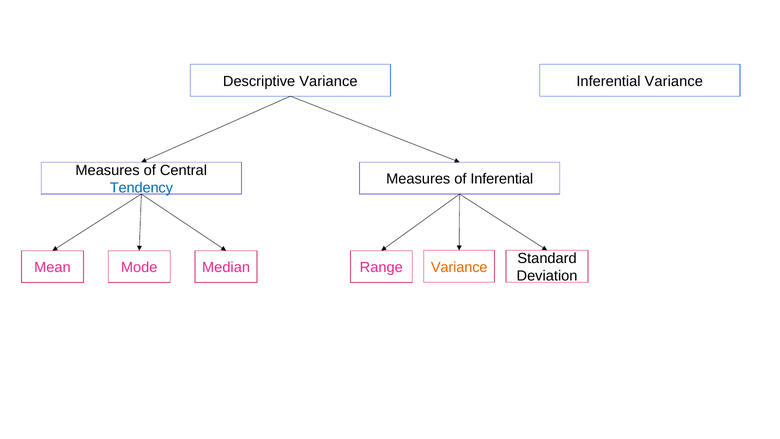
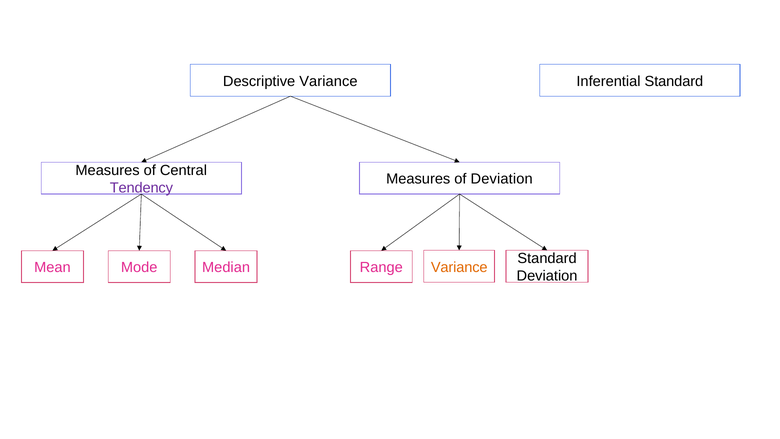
Inferential Variance: Variance -> Standard (674, 81)
of Inferential: Inferential -> Deviation (502, 179)
Tendency colour: blue -> purple (141, 188)
